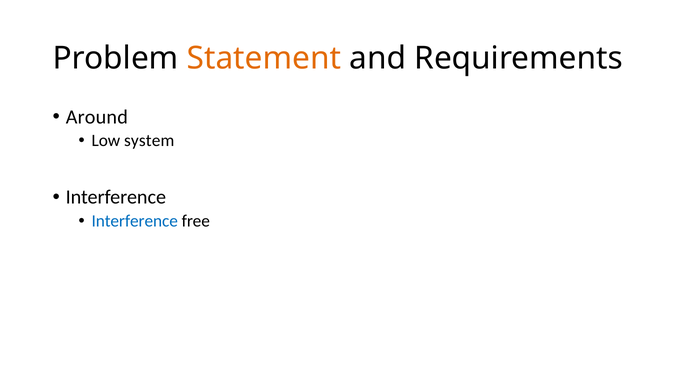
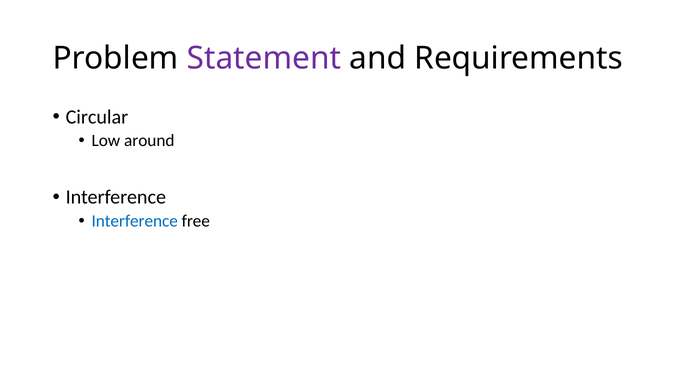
Statement colour: orange -> purple (264, 58)
Around: Around -> Circular (97, 117)
system: system -> around (149, 141)
